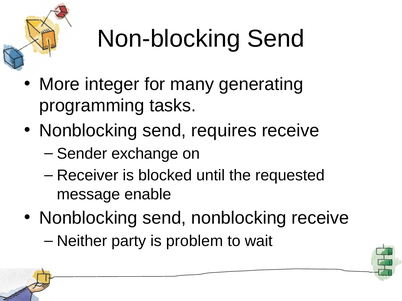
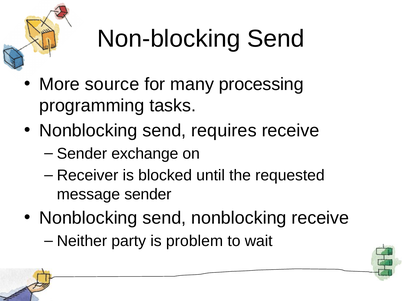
integer: integer -> source (112, 84)
generating: generating -> processing (261, 84)
message enable: enable -> sender (148, 195)
